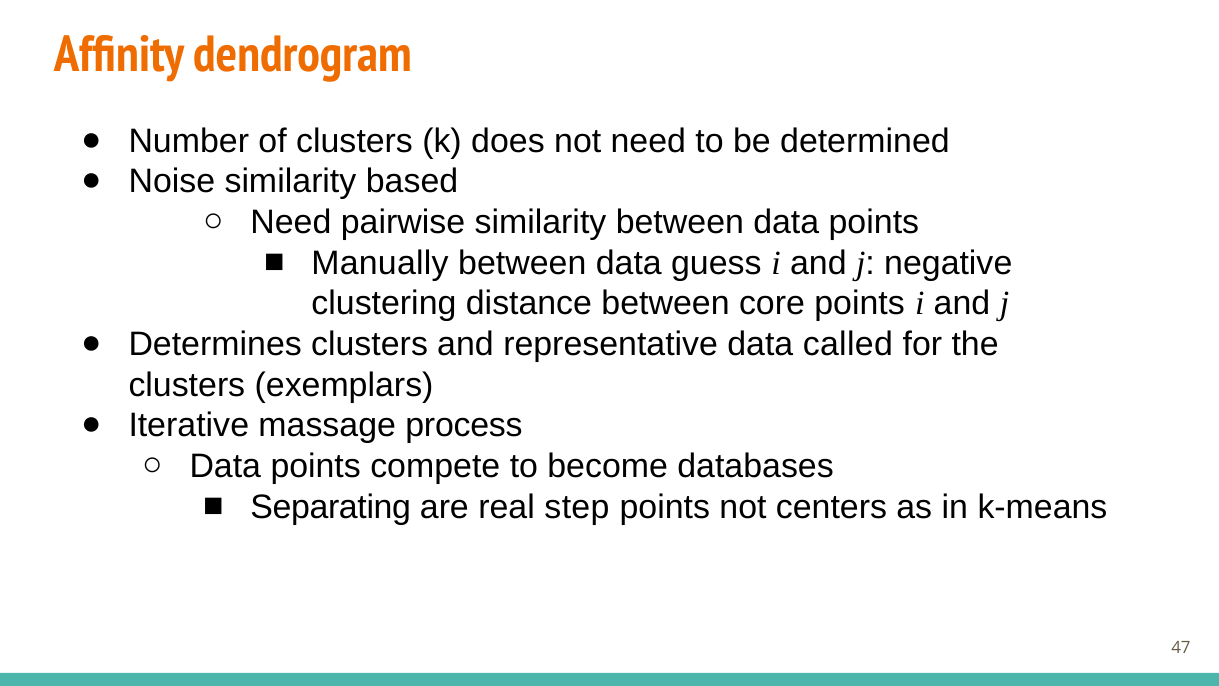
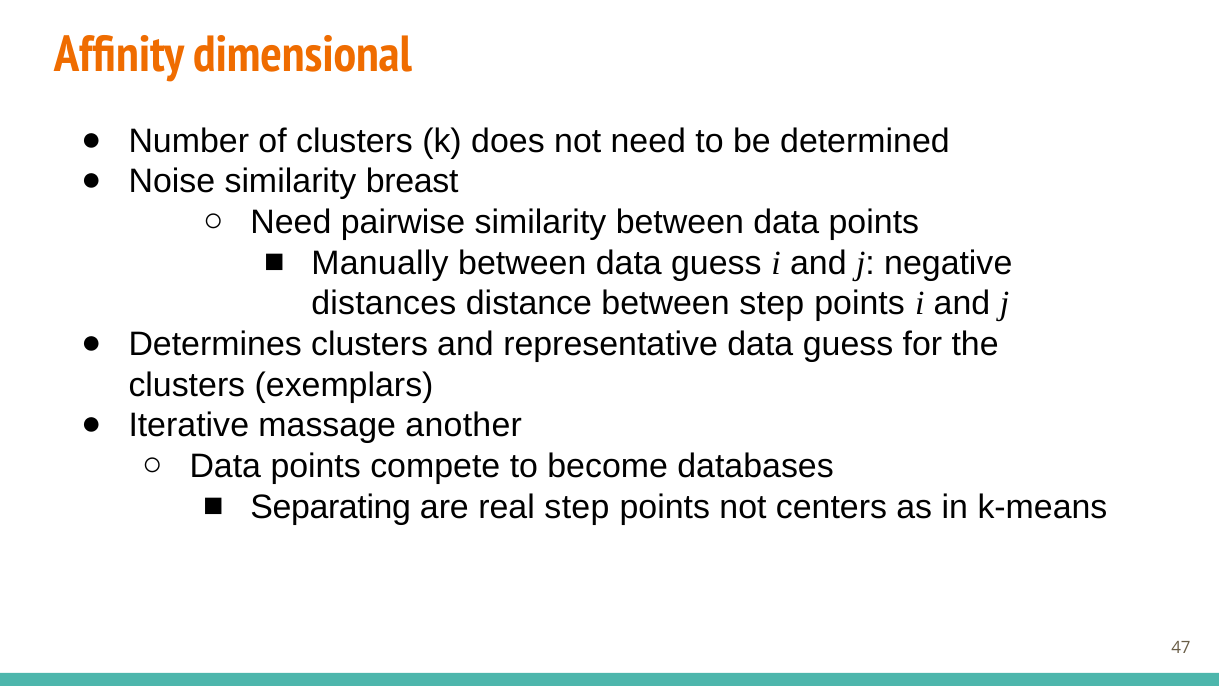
dendrogram: dendrogram -> dimensional (302, 55)
based: based -> breast (412, 182)
clustering: clustering -> distances (384, 304)
between core: core -> step (772, 304)
representative data called: called -> guess (848, 344)
process: process -> another (464, 426)
